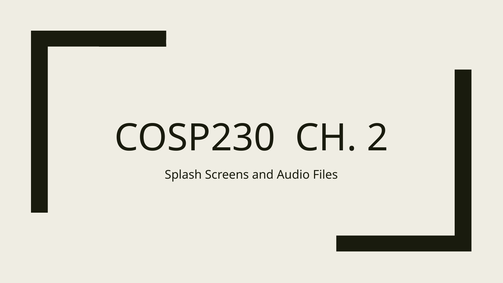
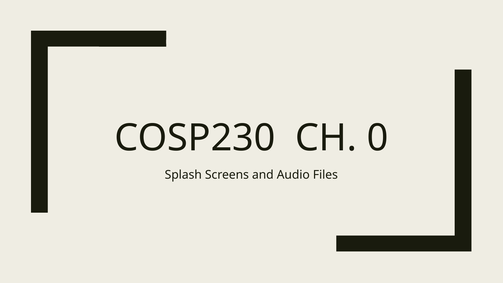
2: 2 -> 0 (378, 138)
